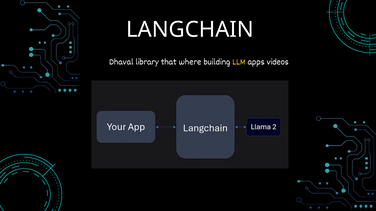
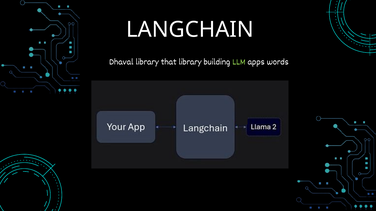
that where: where -> library (190, 62)
LLM colour: yellow -> light green (239, 62)
videos: videos -> words (278, 62)
